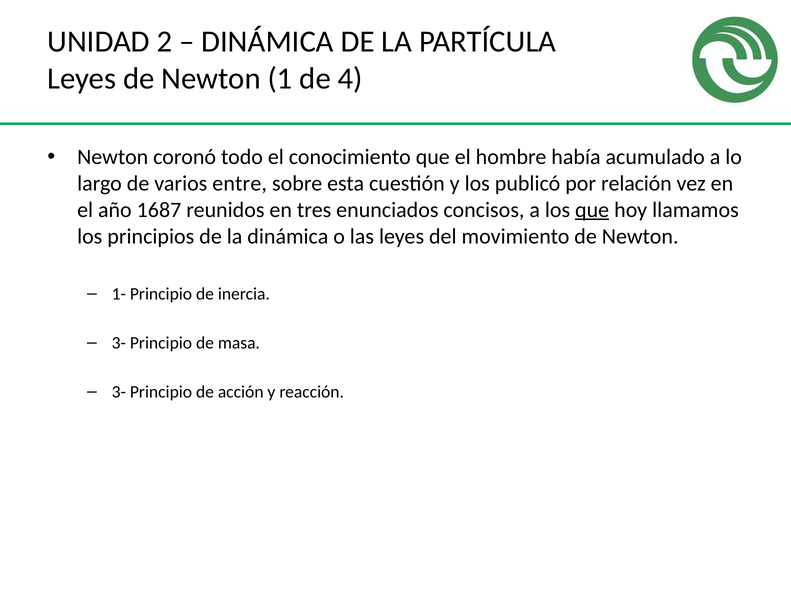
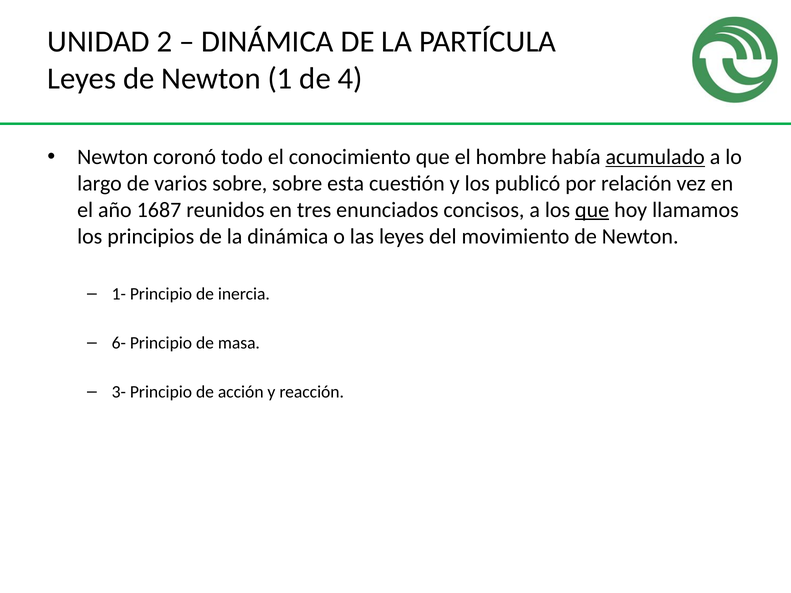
acumulado underline: none -> present (655, 157)
varios entre: entre -> sobre (240, 184)
3-: 3- -> 6- (119, 343)
